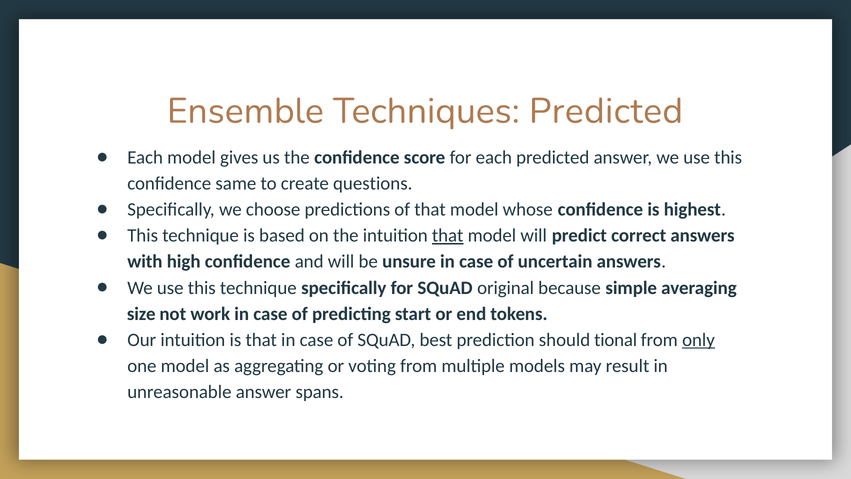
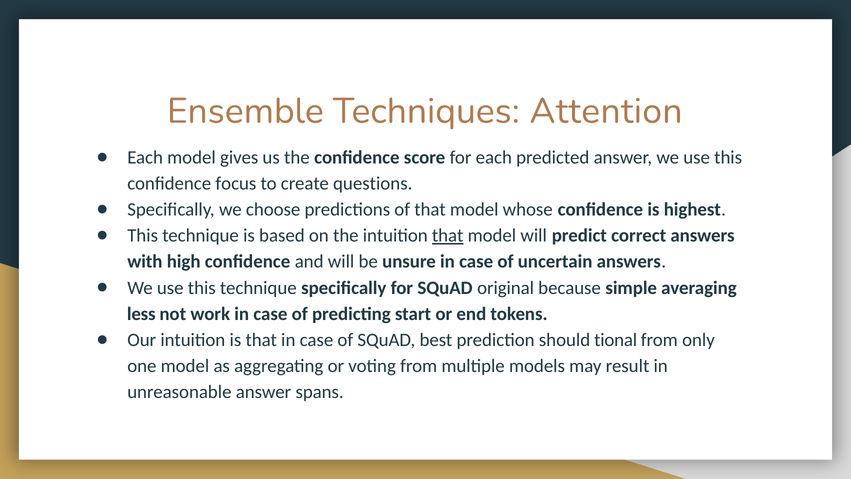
Techniques Predicted: Predicted -> Attention (606, 111)
same: same -> focus (236, 183)
size: size -> less (141, 314)
only underline: present -> none (698, 340)
